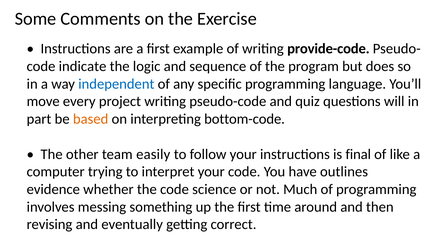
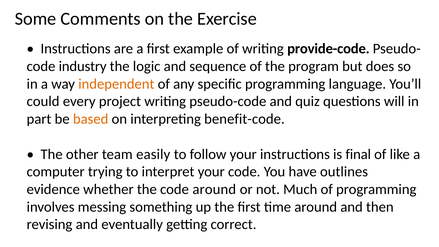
indicate: indicate -> industry (83, 66)
independent colour: blue -> orange (116, 84)
move: move -> could (43, 101)
bottom-code: bottom-code -> benefit-code (244, 119)
code science: science -> around (214, 189)
